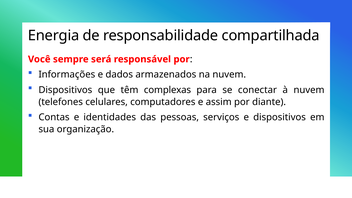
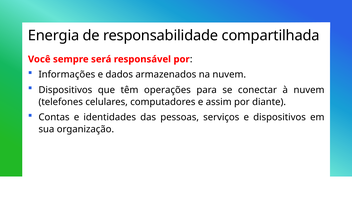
complexas: complexas -> operações (167, 90)
